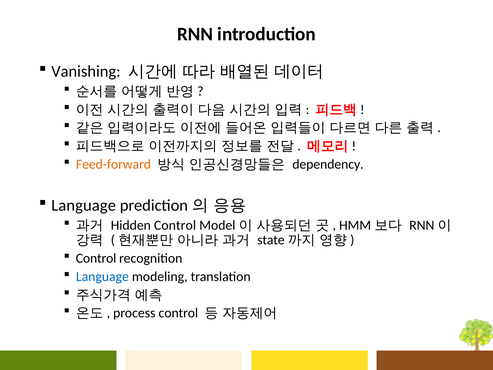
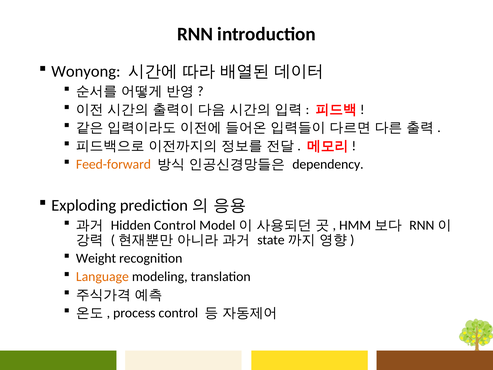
Vanishing: Vanishing -> Wonyong (86, 71)
Language: Language -> Exploding (84, 205)
Control: Control -> Weight (96, 258)
Language colour: blue -> orange (102, 276)
